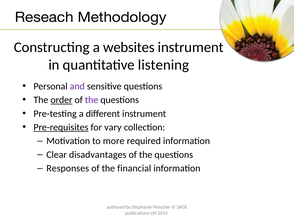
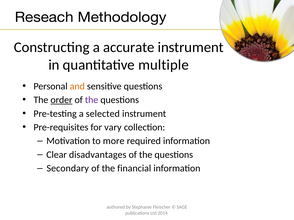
websites: websites -> accurate (129, 47)
listening: listening -> multiple (163, 65)
and colour: purple -> orange (77, 86)
different: different -> selected (103, 114)
Pre-requisites underline: present -> none (61, 128)
Responses: Responses -> Secondary (68, 169)
